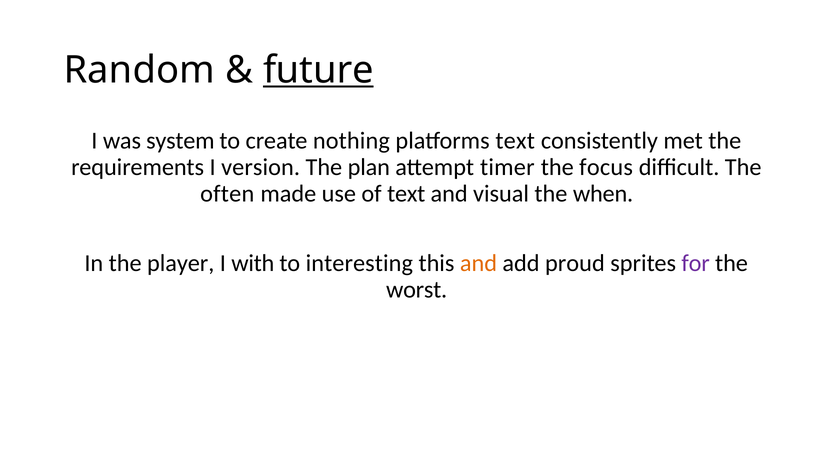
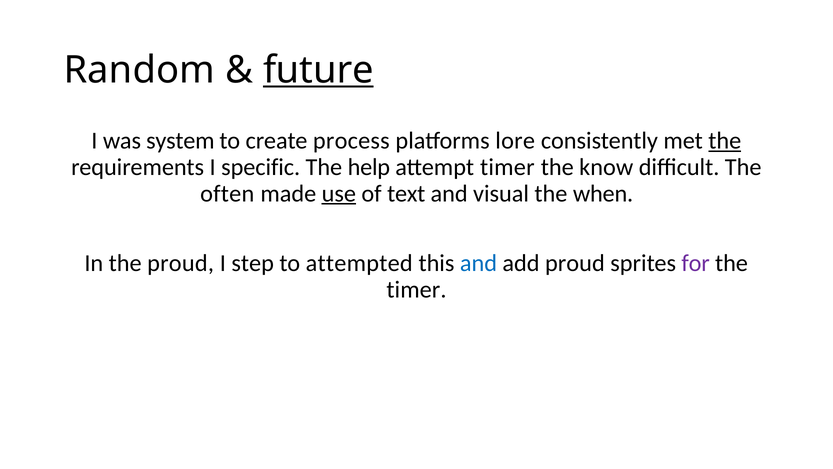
nothing: nothing -> process (351, 141)
platforms text: text -> lore (515, 141)
the underline: none -> present (725, 141)
version: version -> specific (261, 167)
plan: plan -> help (369, 167)
focus: focus -> know (606, 167)
use underline: none -> present (339, 193)
the player: player -> proud (181, 263)
with: with -> step (253, 263)
interesting: interesting -> attempted (359, 263)
and colour: orange -> blue (478, 263)
worst: worst -> timer (416, 289)
